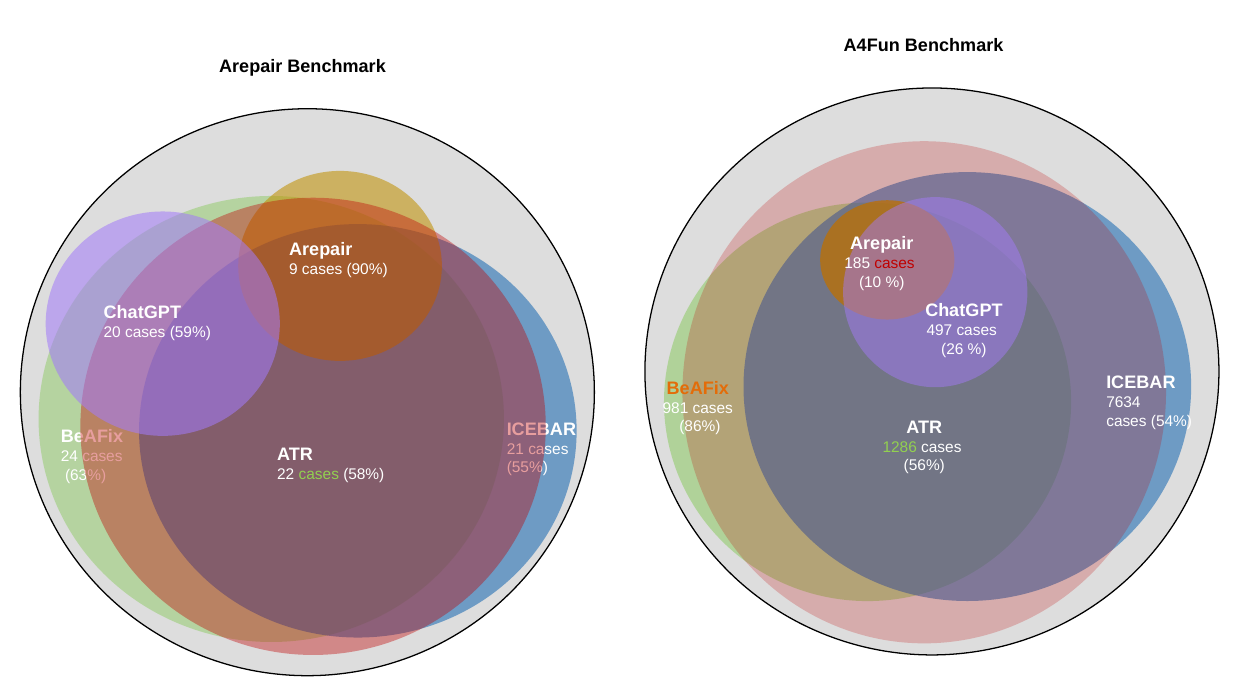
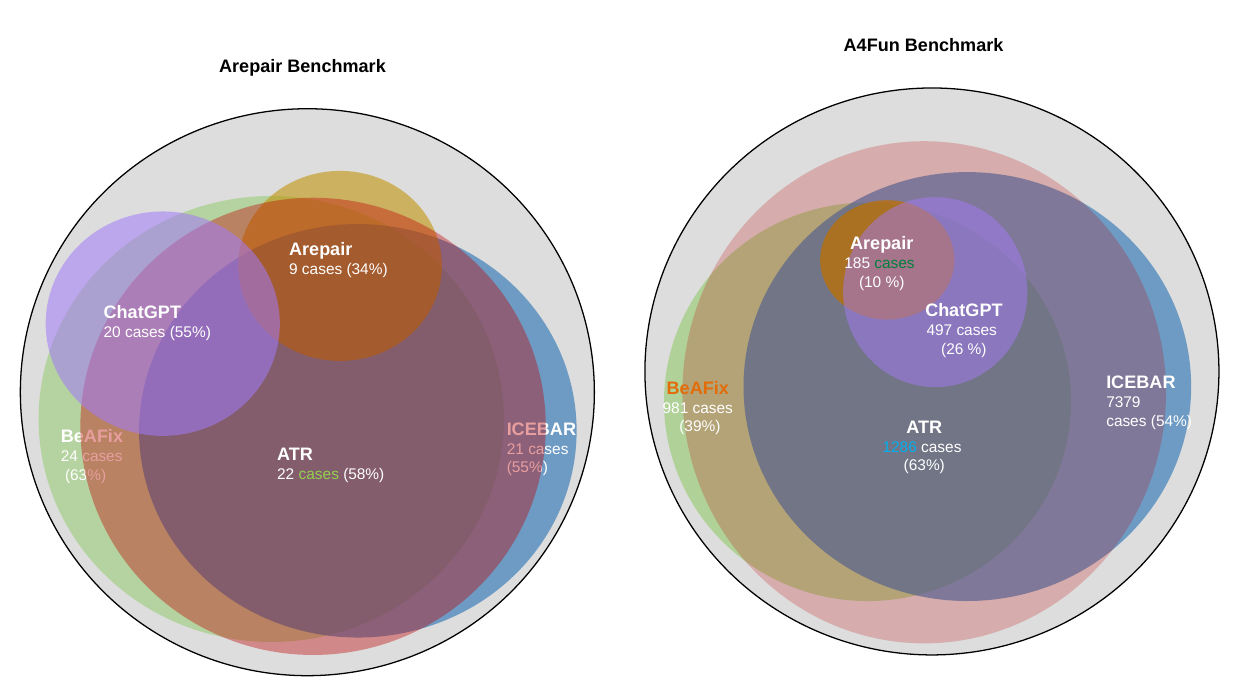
cases colour: red -> green (894, 263)
90%: 90% -> 34% (367, 269)
20 cases 59%: 59% -> 55% (190, 332)
7634: 7634 -> 7379 (1123, 402)
86%: 86% -> 39% (700, 427)
1286 colour: light green -> light blue (900, 447)
56%: 56% -> 63% (924, 466)
